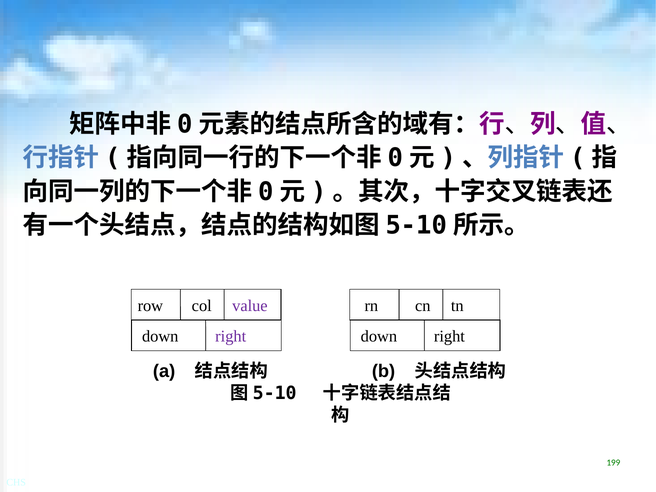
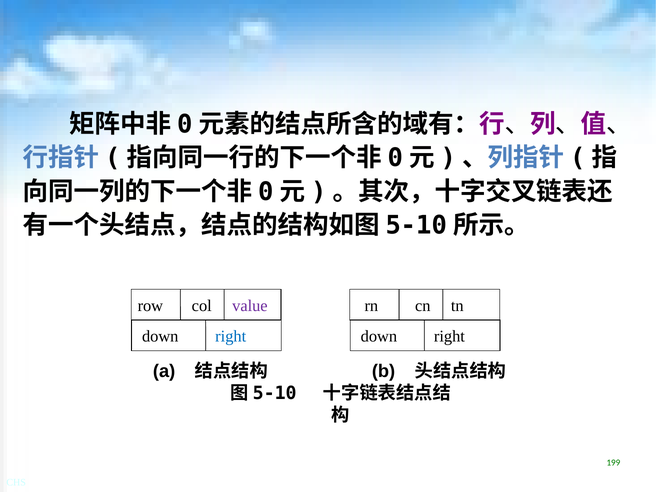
right colour: purple -> blue (231, 337)
